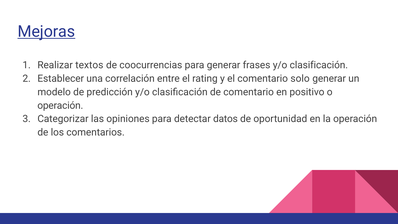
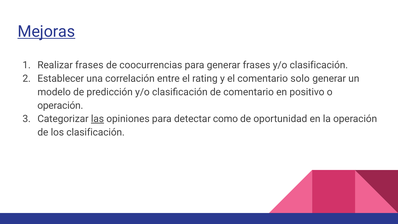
Realizar textos: textos -> frases (89, 65)
las underline: none -> present (97, 119)
datos: datos -> como (225, 119)
los comentarios: comentarios -> clasificación (96, 132)
